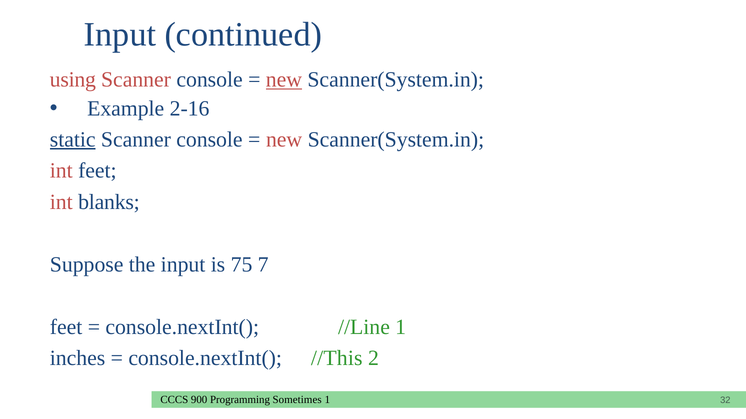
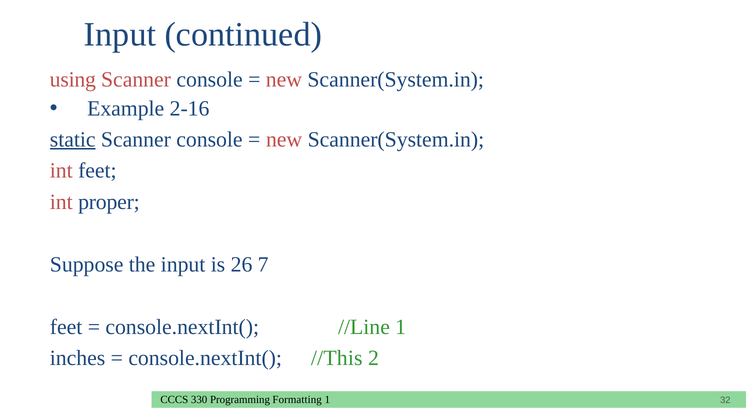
new underline: present -> none (284, 80)
blanks: blanks -> proper (109, 202)
75: 75 -> 26 (242, 265)
900: 900 -> 330 (199, 400)
Sometimes: Sometimes -> Formatting (297, 400)
